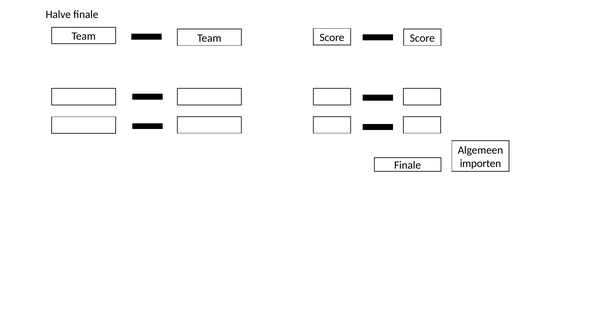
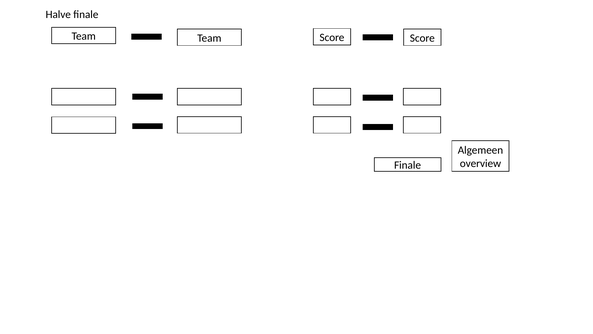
importen: importen -> overview (480, 163)
